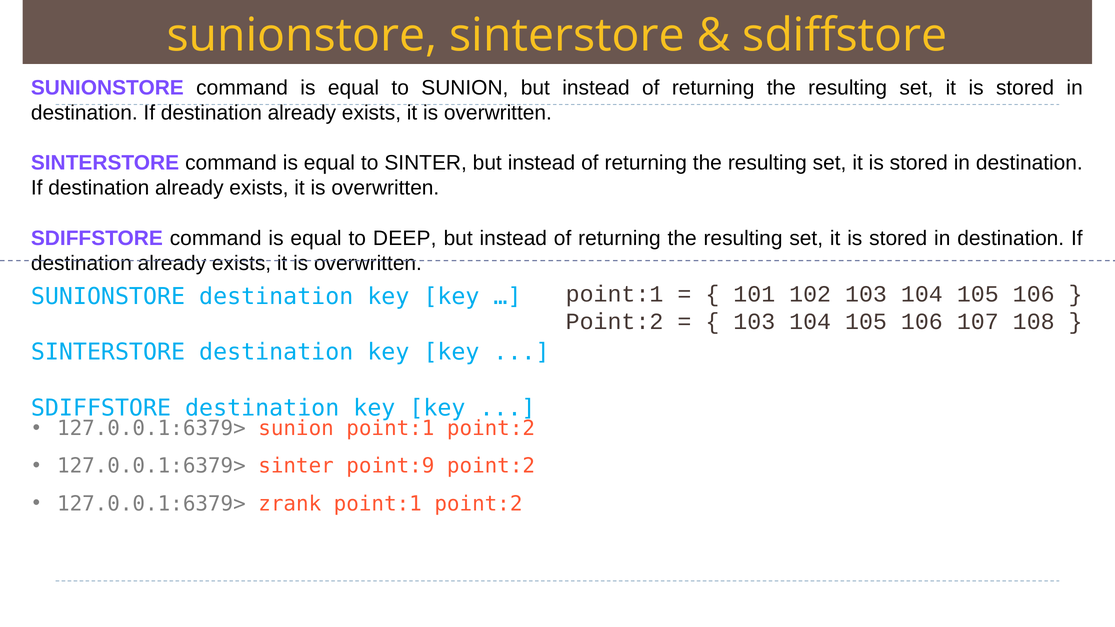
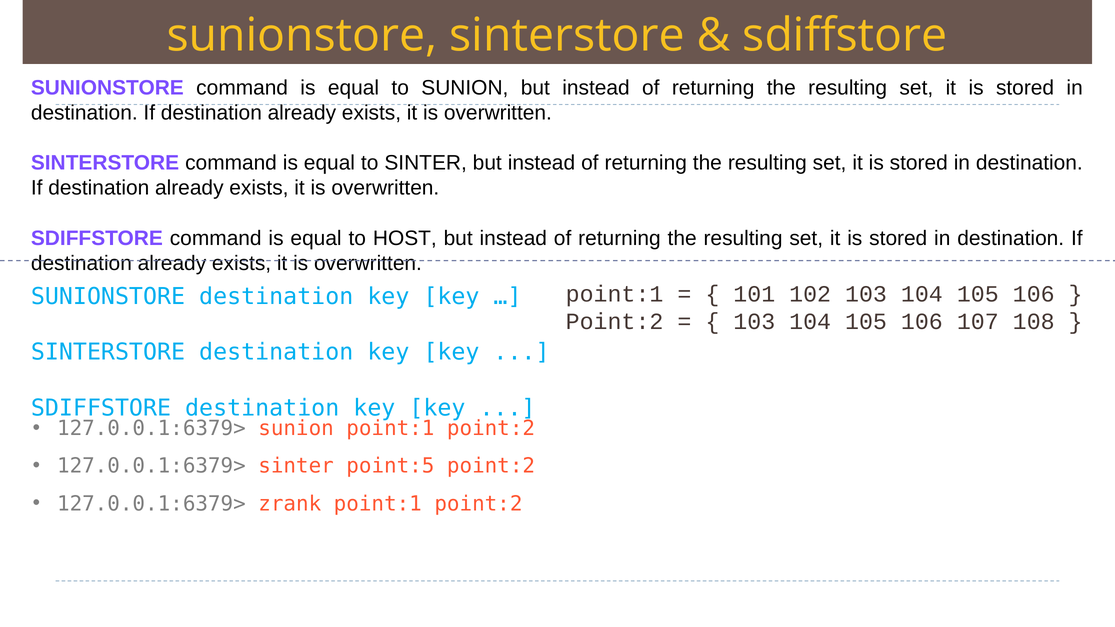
DEEP: DEEP -> HOST (405, 238)
point:9: point:9 -> point:5 (390, 466)
